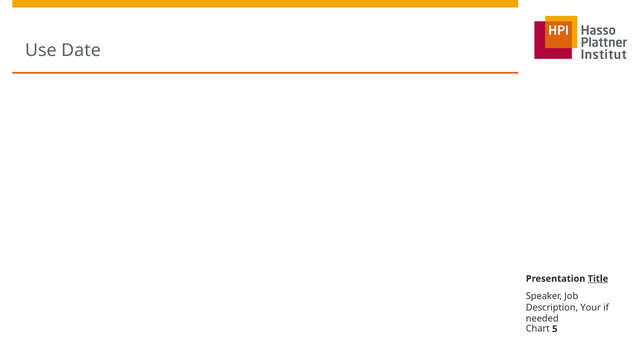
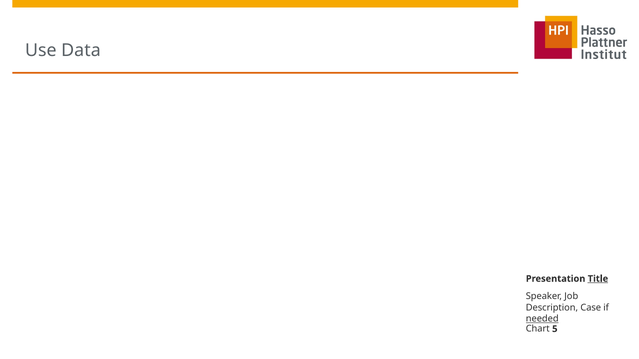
Date: Date -> Data (81, 50)
Your: Your -> Case (591, 308)
needed underline: none -> present (542, 319)
